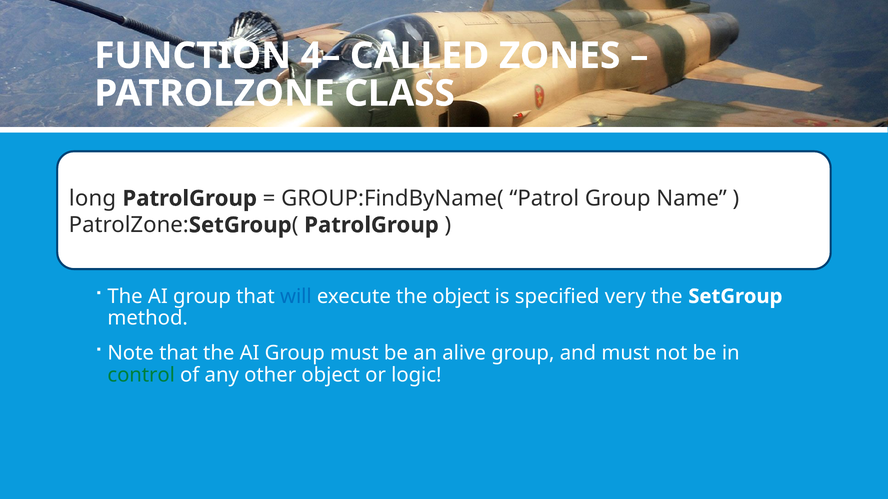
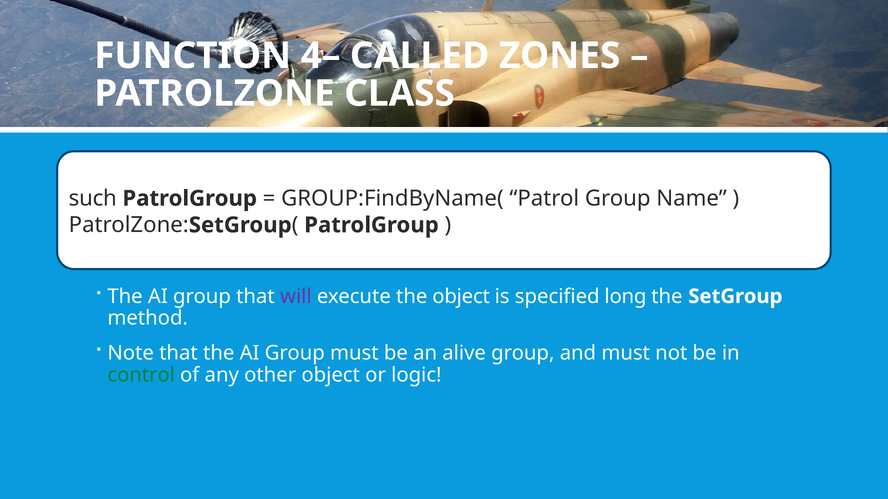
long: long -> such (93, 199)
will colour: blue -> purple (296, 297)
very: very -> long (625, 297)
